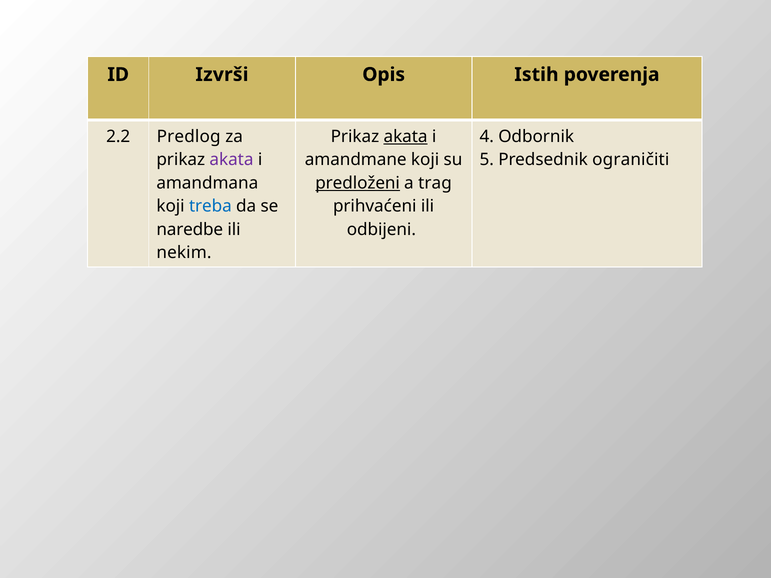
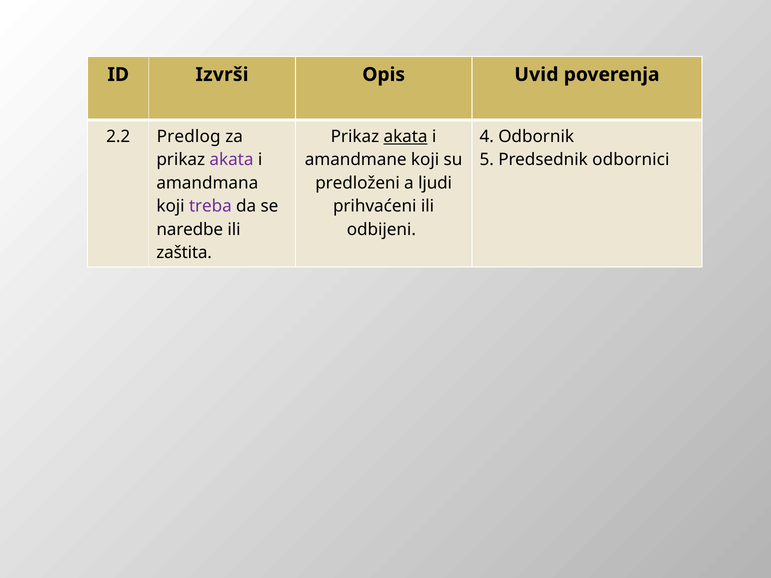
Istih: Istih -> Uvid (536, 75)
ograničiti: ograničiti -> odbornici (631, 160)
predloženi underline: present -> none (358, 183)
trag: trag -> ljudi (435, 183)
treba colour: blue -> purple (210, 206)
nekim: nekim -> zaštita (184, 253)
